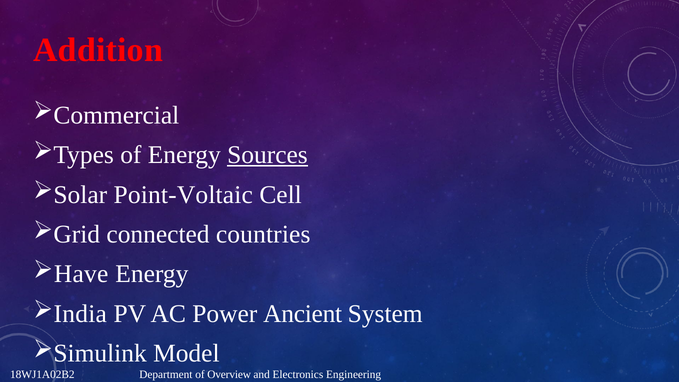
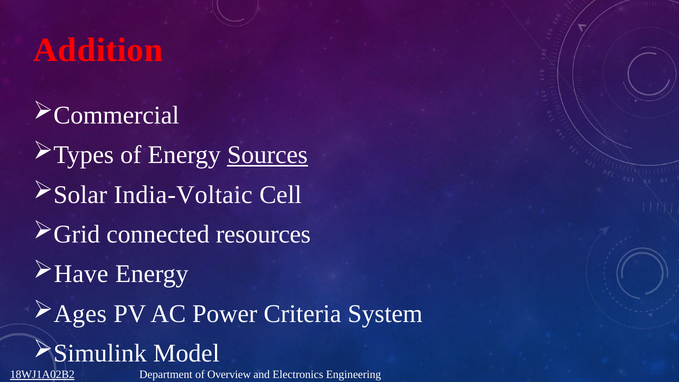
Point-Voltaic: Point-Voltaic -> India-Voltaic (183, 195)
countries: countries -> resources (263, 234)
India: India -> Ages (80, 314)
Ancient: Ancient -> Criteria (303, 314)
18WJ1A02B2 underline: none -> present (42, 374)
